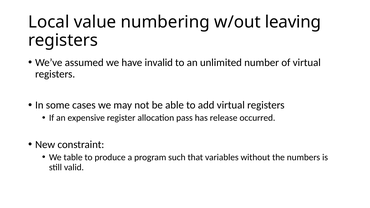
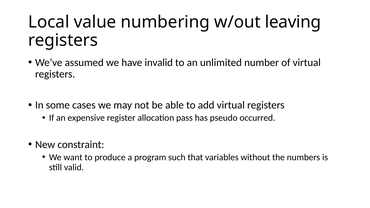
release: release -> pseudo (224, 118)
table: table -> want (73, 157)
